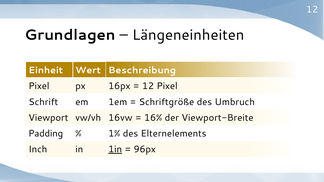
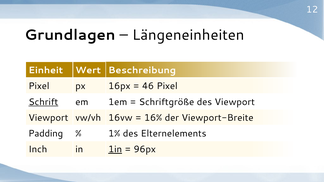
12: 12 -> 46 (148, 86)
Schrift underline: none -> present (43, 102)
des Umbruch: Umbruch -> Viewport (235, 102)
